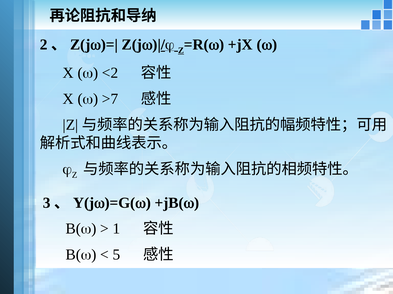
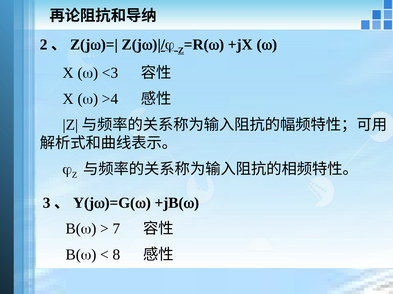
<2: <2 -> <3 (110, 73)
>7: >7 -> >4 (110, 99)
1: 1 -> 7 (116, 229)
5: 5 -> 8 (116, 255)
